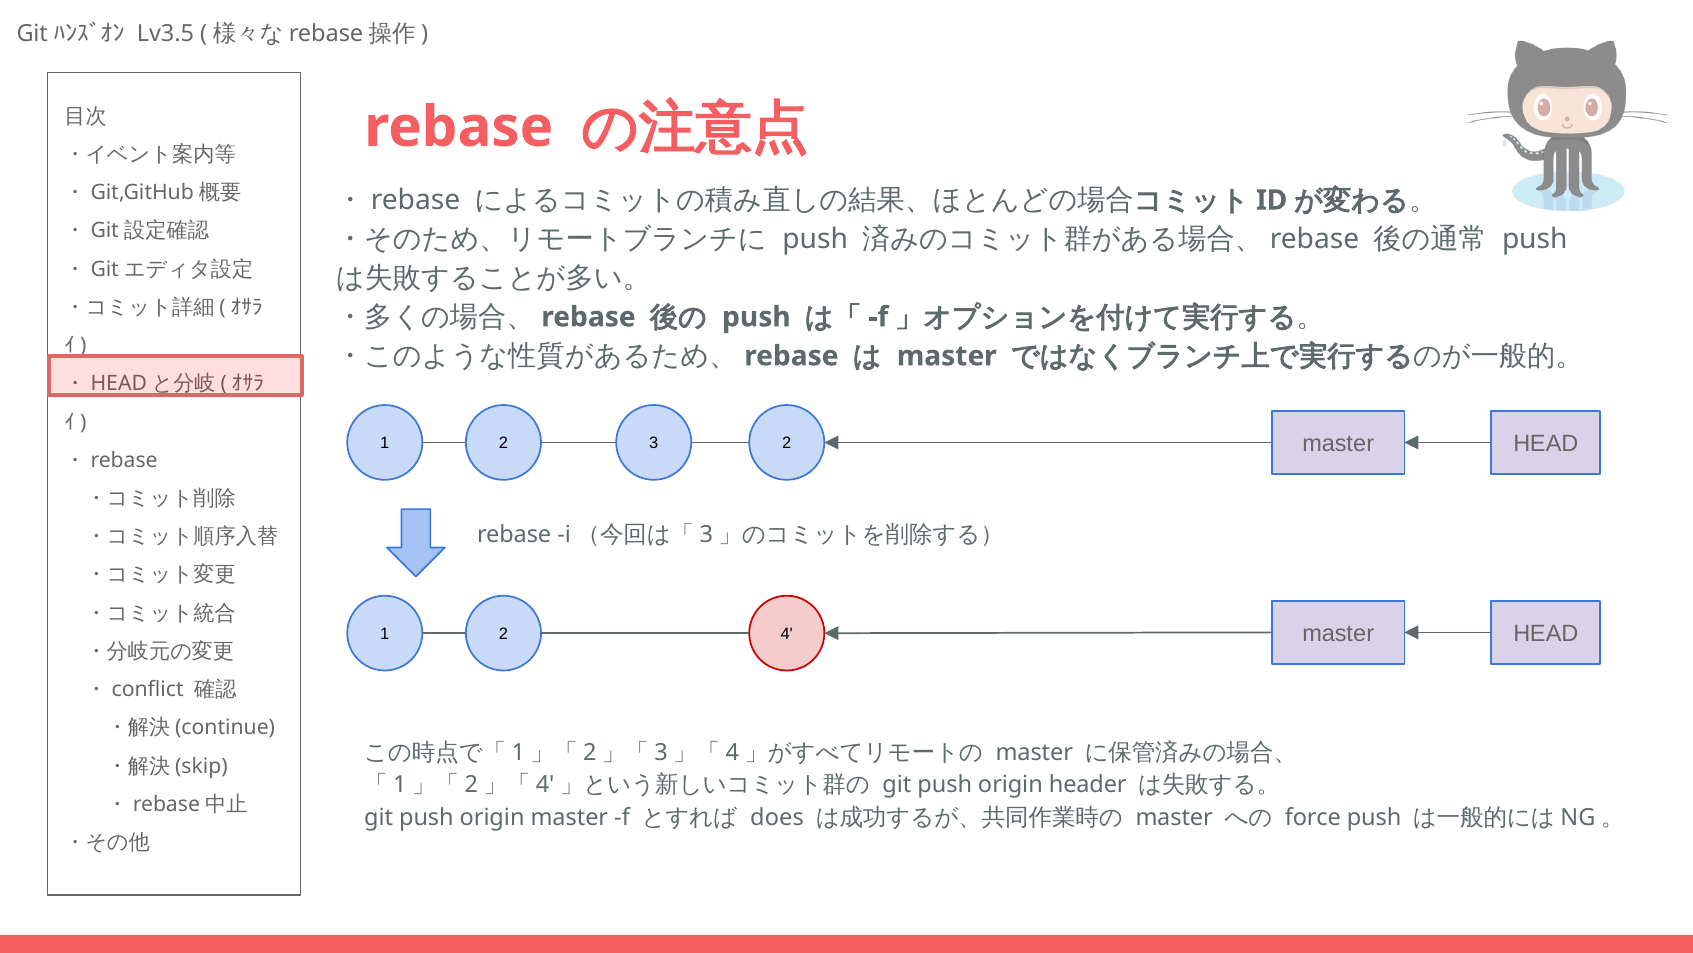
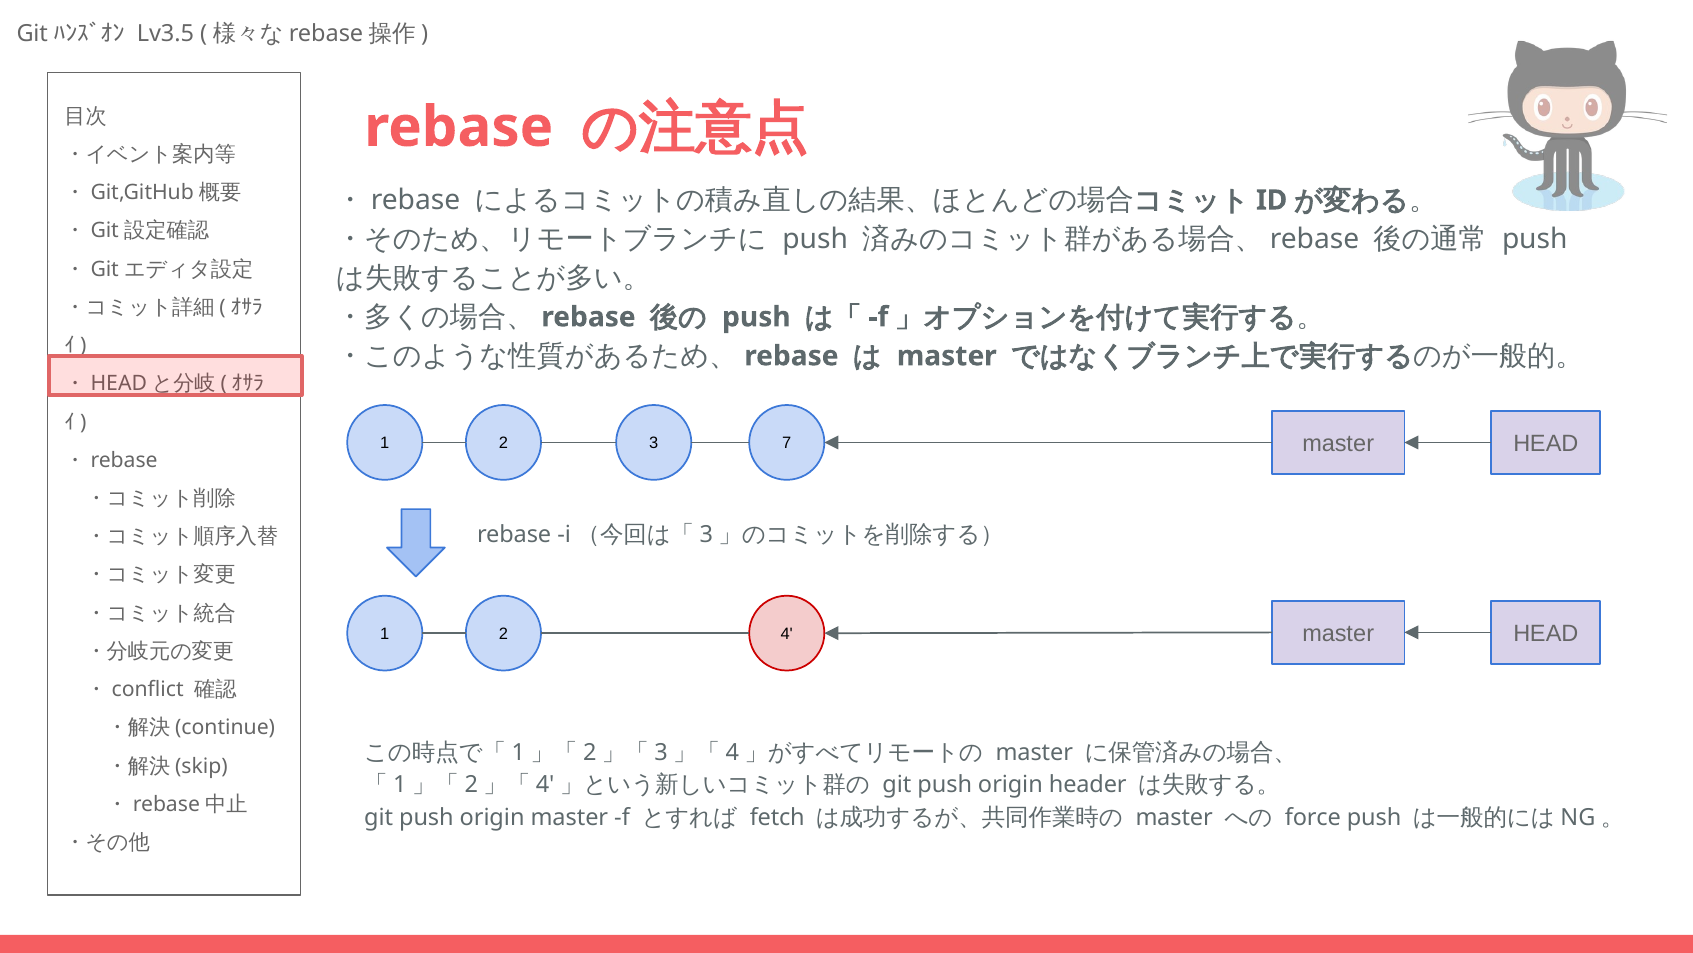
3 2: 2 -> 7 (787, 443)
does: does -> fetch (777, 817)
